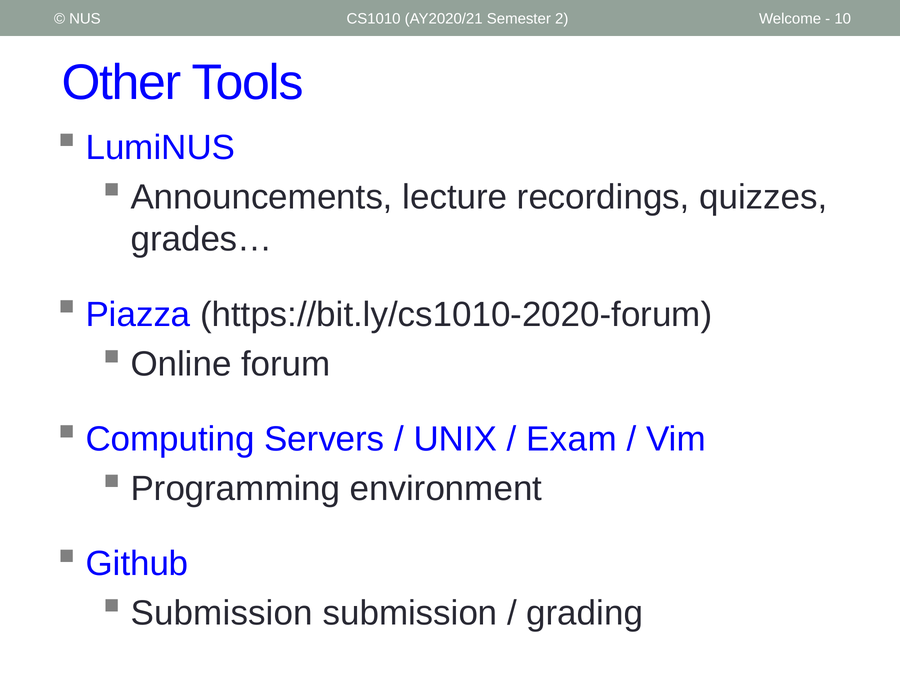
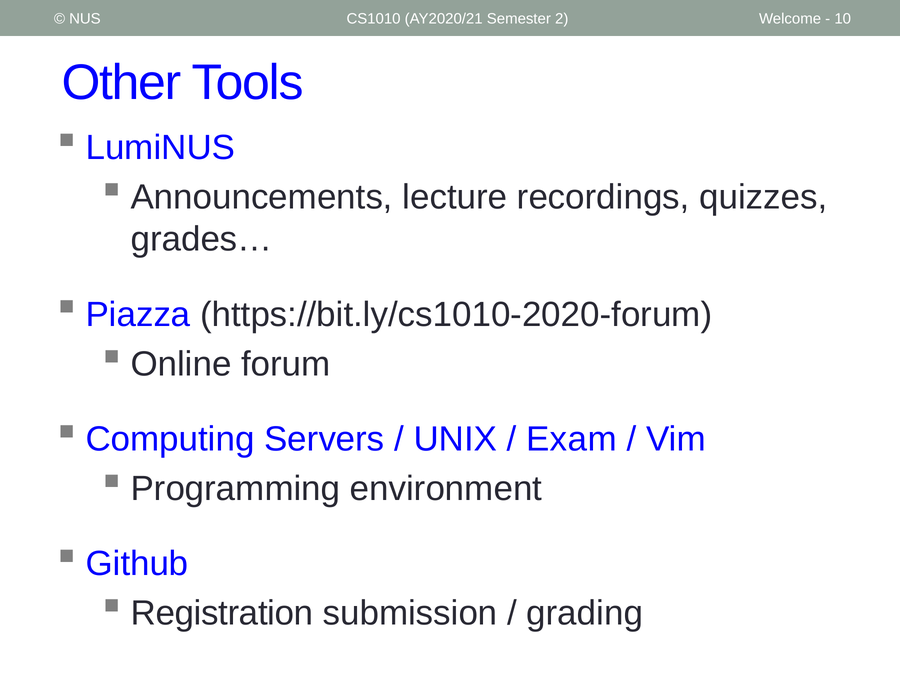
Submission: Submission -> Registration (222, 613)
